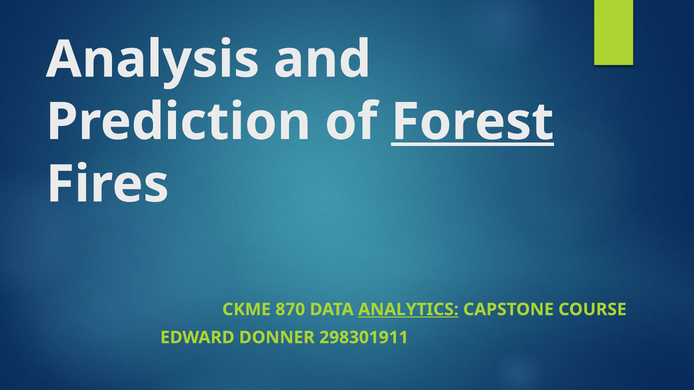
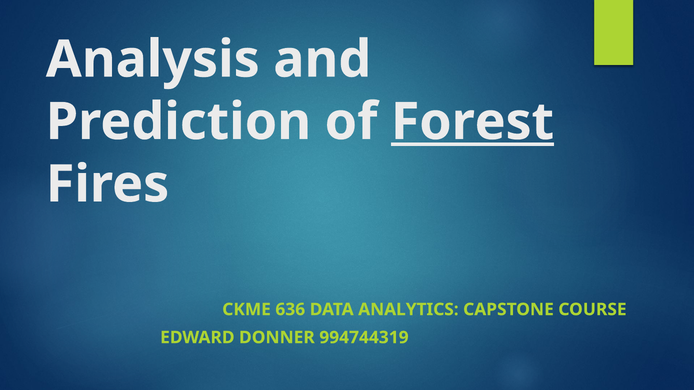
870: 870 -> 636 (290, 310)
ANALYTICS underline: present -> none (408, 310)
298301911: 298301911 -> 994744319 (364, 338)
